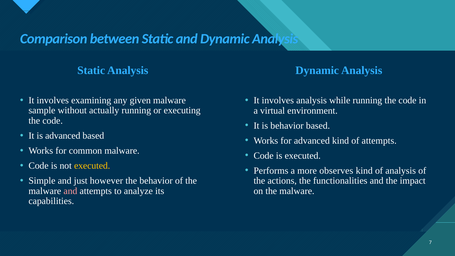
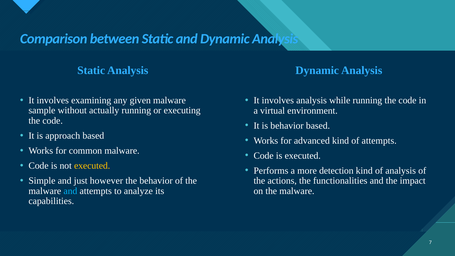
is advanced: advanced -> approach (63, 136)
observes: observes -> detection (336, 171)
and colour: pink -> light blue (70, 191)
